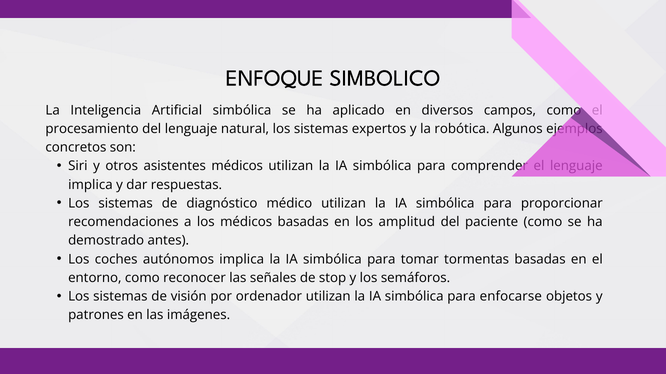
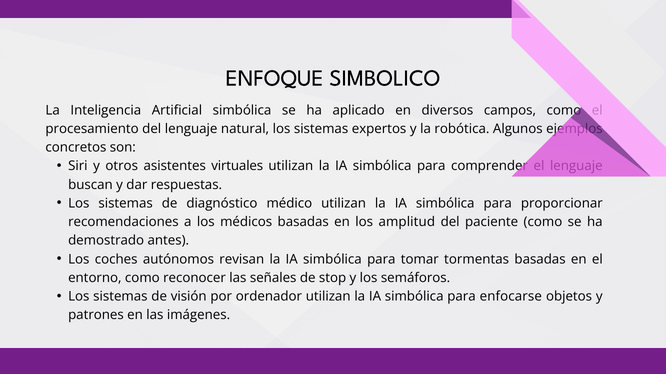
asistentes médicos: médicos -> virtuales (237, 166)
implica: implica -> buscan (90, 185)
autónomos implica: implica -> revisan (242, 260)
